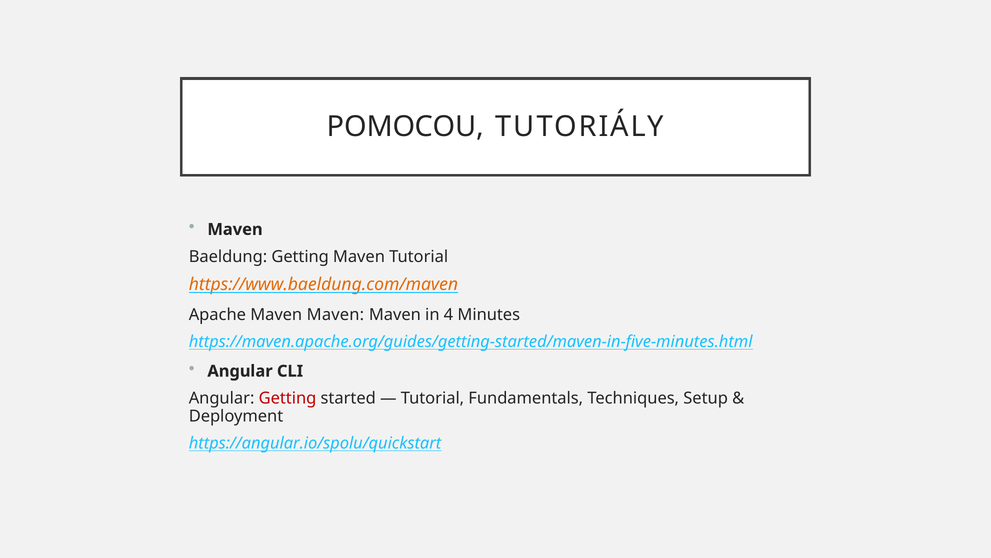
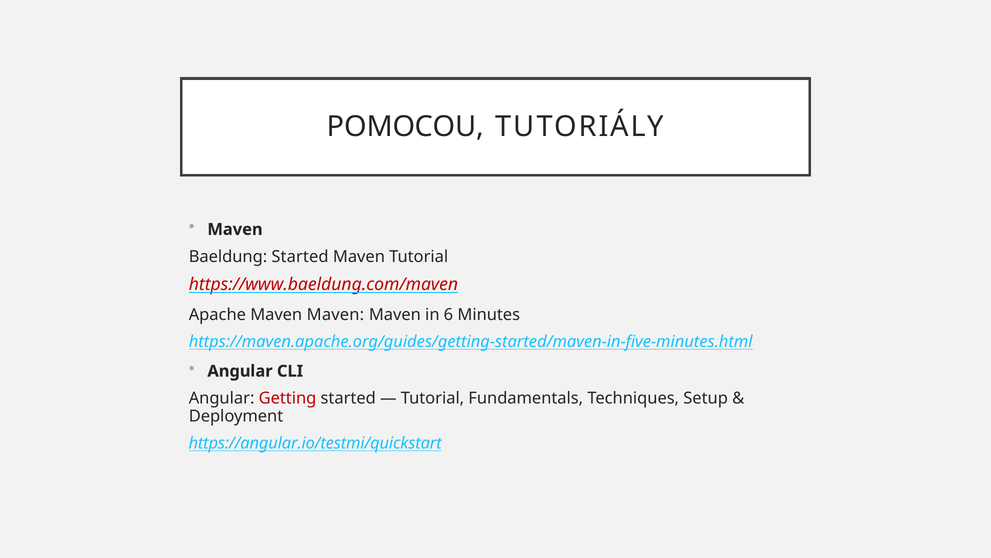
Baeldung Getting: Getting -> Started (300, 256)
https://www.baeldung.com/maven colour: orange -> red (323, 284)
4: 4 -> 6 (448, 314)
https://angular.io/spolu/quickstart: https://angular.io/spolu/quickstart -> https://angular.io/testmi/quickstart (315, 443)
